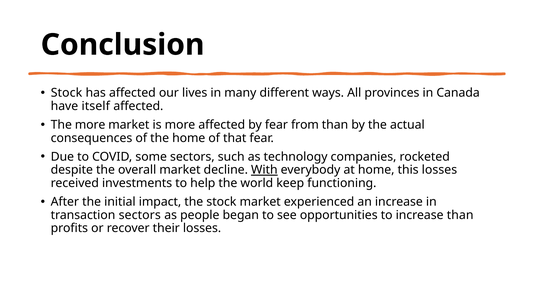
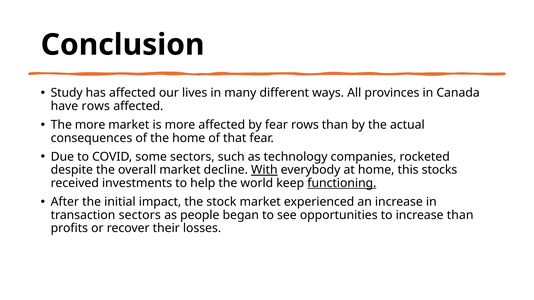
Stock: Stock -> Study (67, 93)
have itself: itself -> rows (96, 106)
fear from: from -> rows (305, 125)
this losses: losses -> stocks (439, 170)
functioning underline: none -> present (342, 183)
